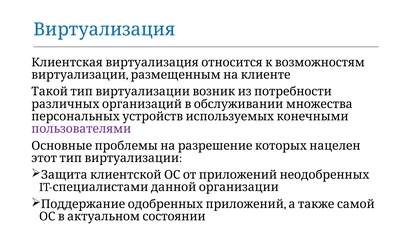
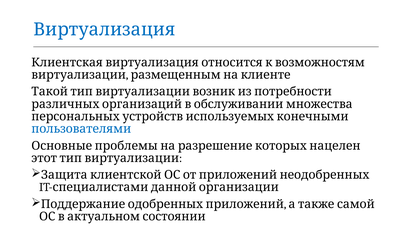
пользователями colour: purple -> blue (81, 129)
